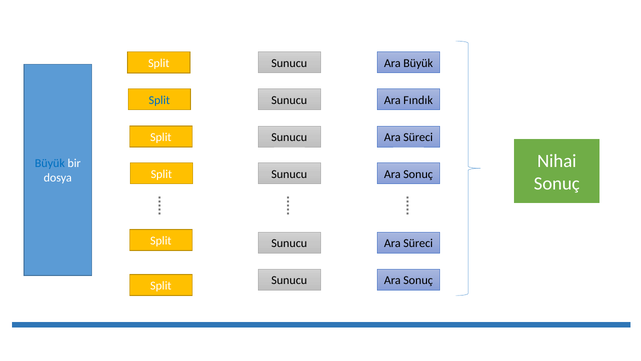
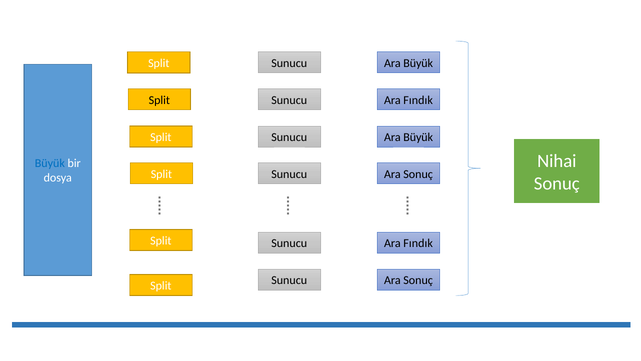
Split colour: blue -> black (159, 100)
Süreci: Süreci -> Büyük (418, 137)
Süreci: Süreci -> Fındık (418, 243)
